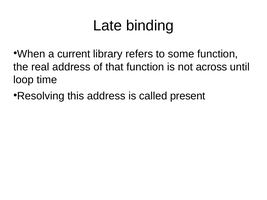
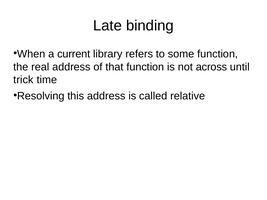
loop: loop -> trick (23, 80)
present: present -> relative (188, 96)
